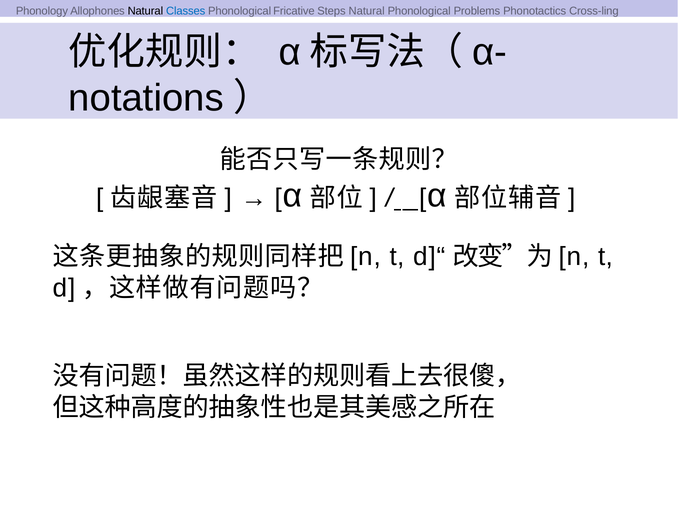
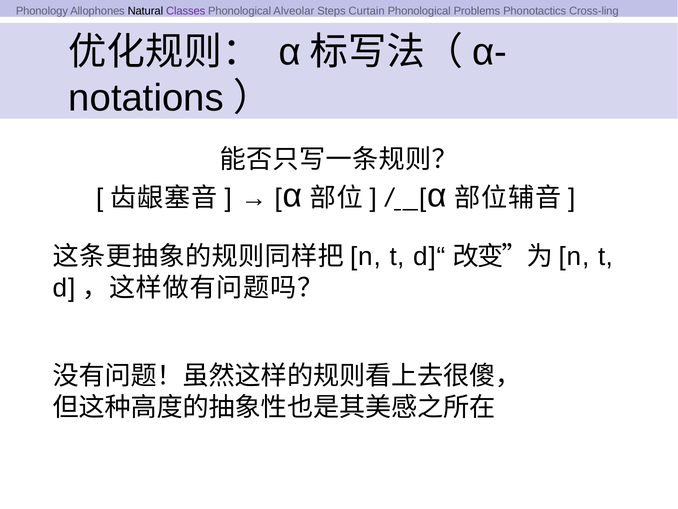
Classes colour: blue -> purple (186, 11)
Fricative: Fricative -> Alveolar (294, 11)
Steps Natural: Natural -> Curtain (367, 11)
